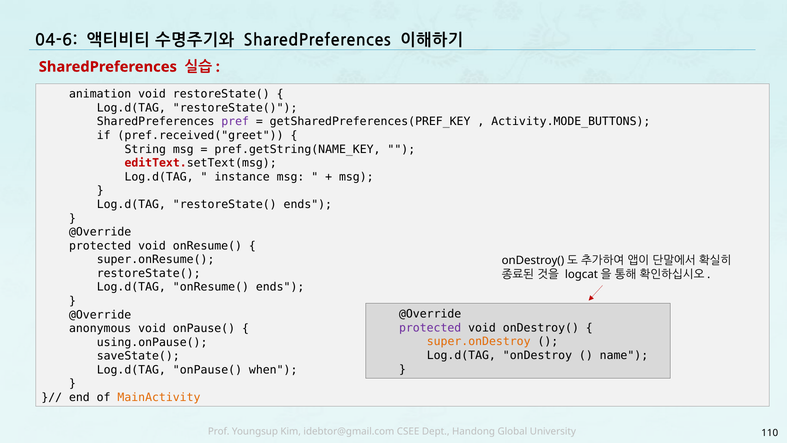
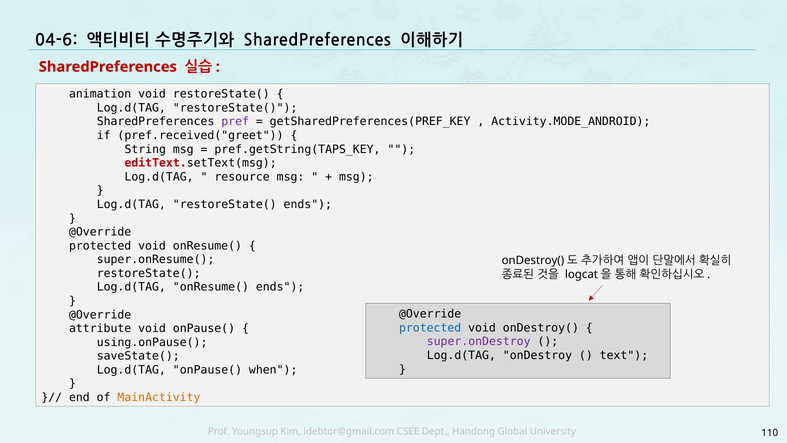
Activity.MODE_BUTTONS: Activity.MODE_BUTTONS -> Activity.MODE_ANDROID (571, 122)
pref.getString(NAME_KEY: pref.getString(NAME_KEY -> pref.getString(TAPS_KEY (297, 149)
instance: instance -> resource (242, 177)
protected colour: purple -> blue (430, 328)
anonymous: anonymous -> attribute (100, 328)
super.onDestroy colour: orange -> purple (479, 341)
name: name -> text (624, 355)
